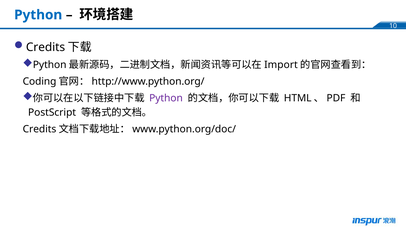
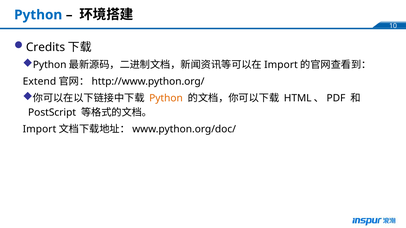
Coding: Coding -> Extend (39, 82)
Python colour: purple -> orange (166, 98)
Credits: Credits -> Import (39, 129)
